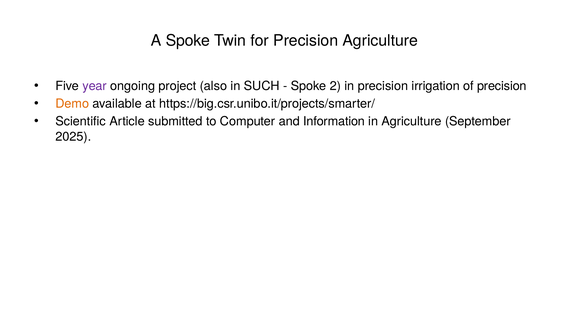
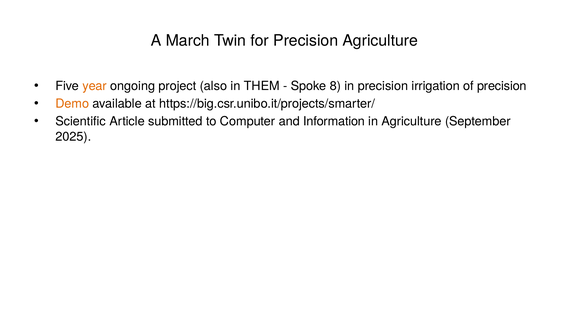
A Spoke: Spoke -> March (188, 41)
year colour: purple -> orange (95, 86)
SUCH: SUCH -> THEM (262, 86)
2: 2 -> 8 (335, 86)
